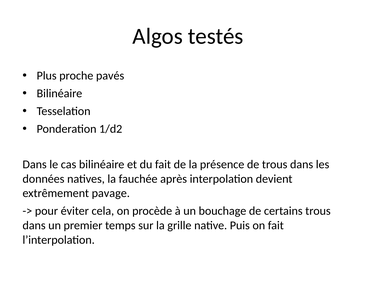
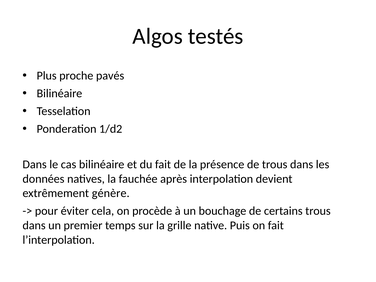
pavage: pavage -> génère (111, 193)
